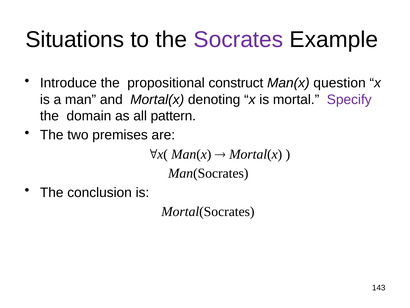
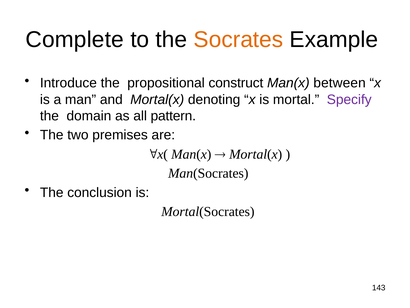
Situations: Situations -> Complete (75, 40)
Socrates colour: purple -> orange (238, 40)
question: question -> between (340, 83)
